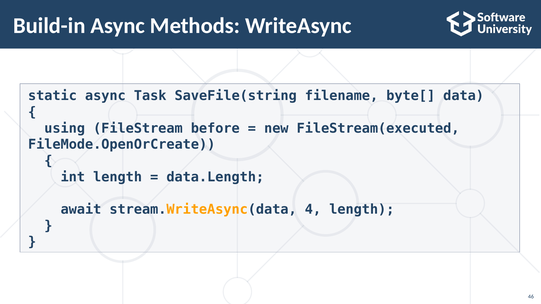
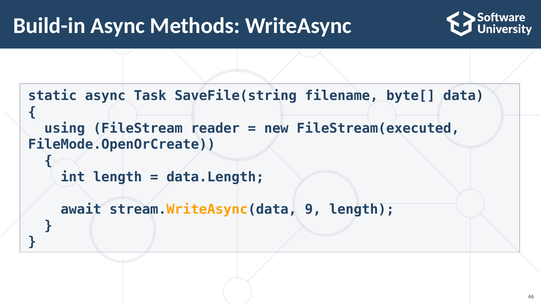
before: before -> reader (215, 128)
4: 4 -> 9 (313, 210)
